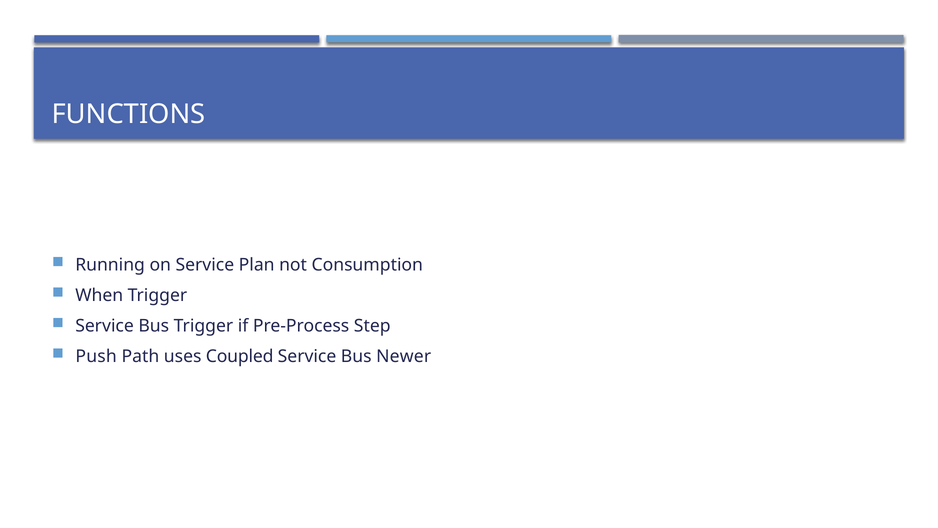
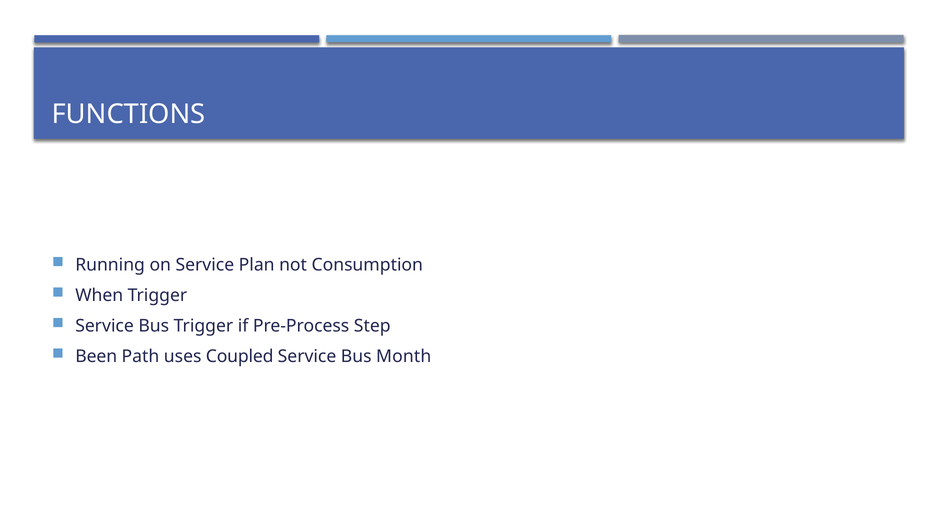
Push: Push -> Been (96, 356)
Newer: Newer -> Month (404, 356)
